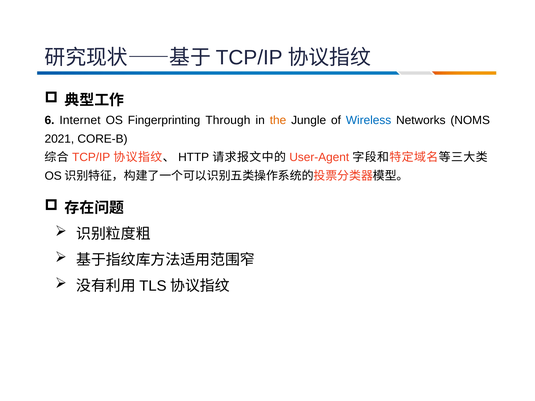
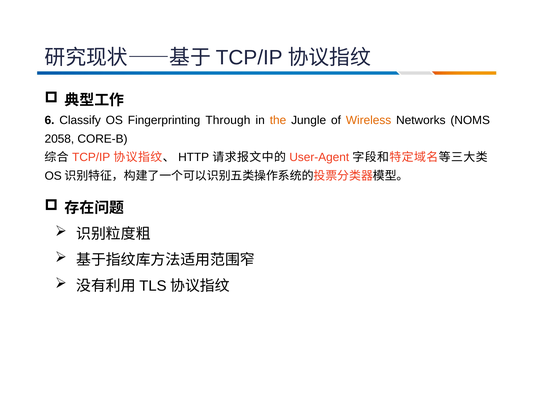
Internet: Internet -> Classify (80, 120)
Wireless colour: blue -> orange (369, 120)
2021: 2021 -> 2058 (59, 139)
